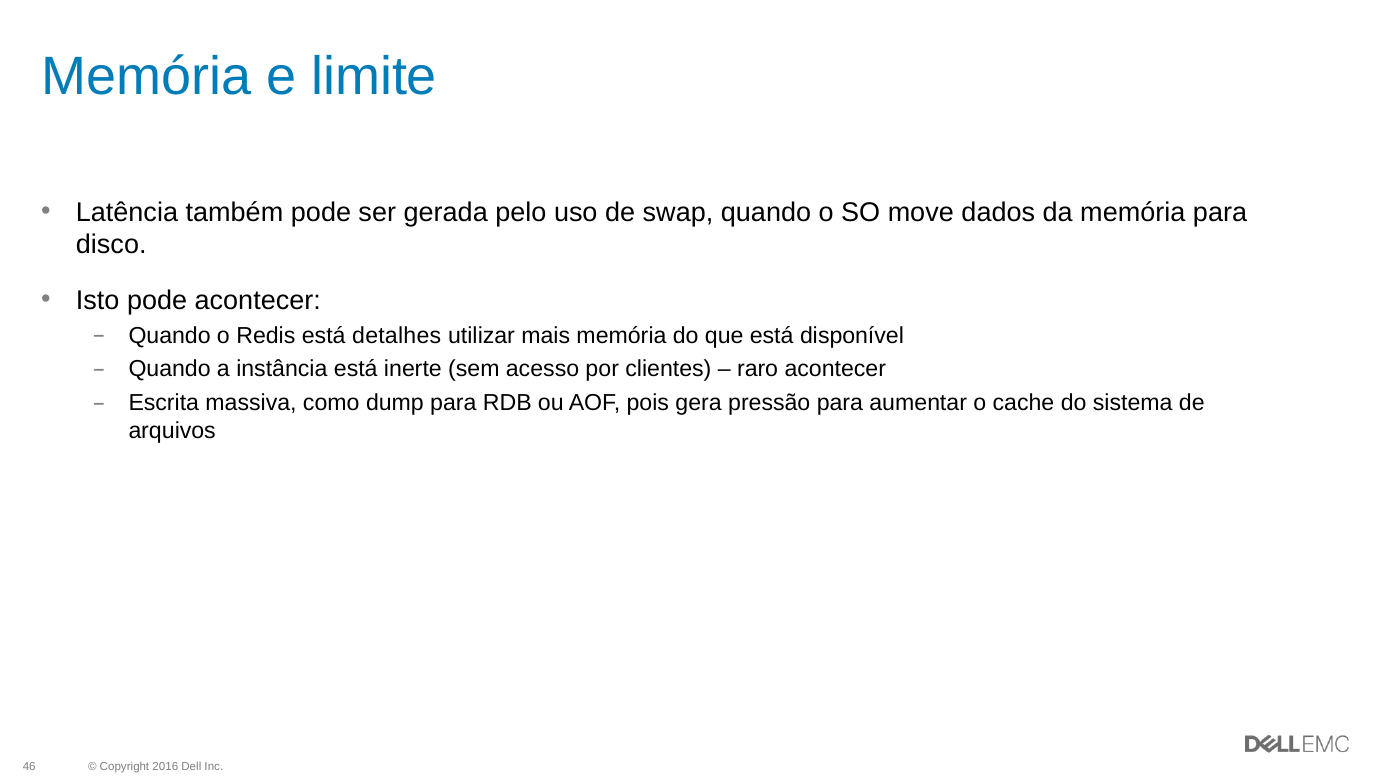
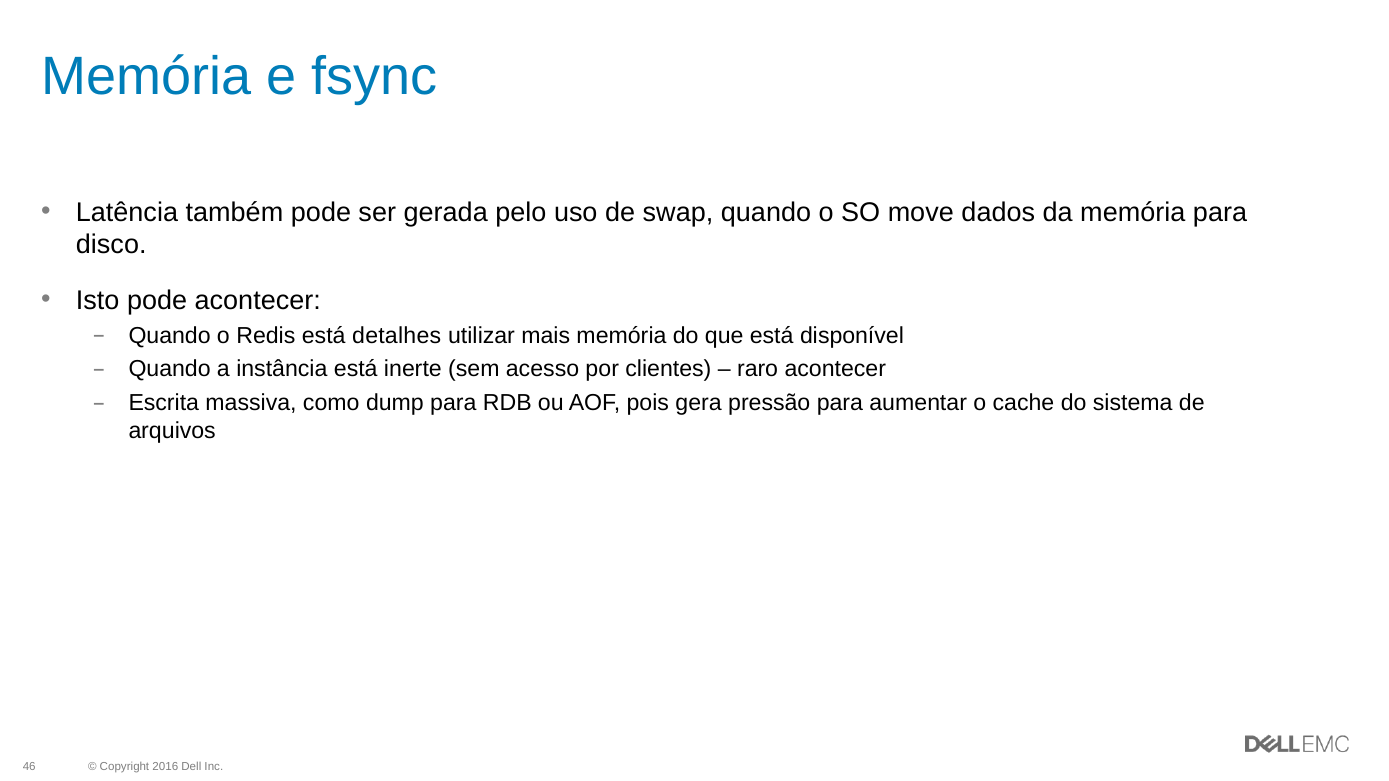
limite: limite -> fsync (374, 77)
